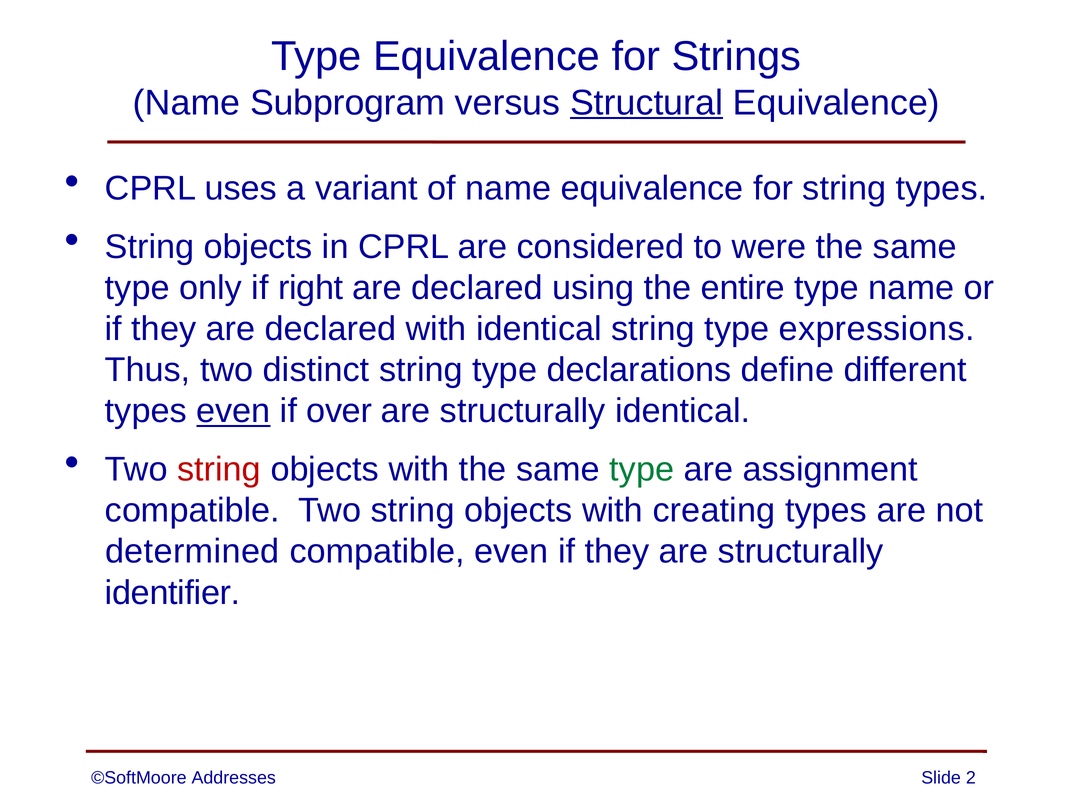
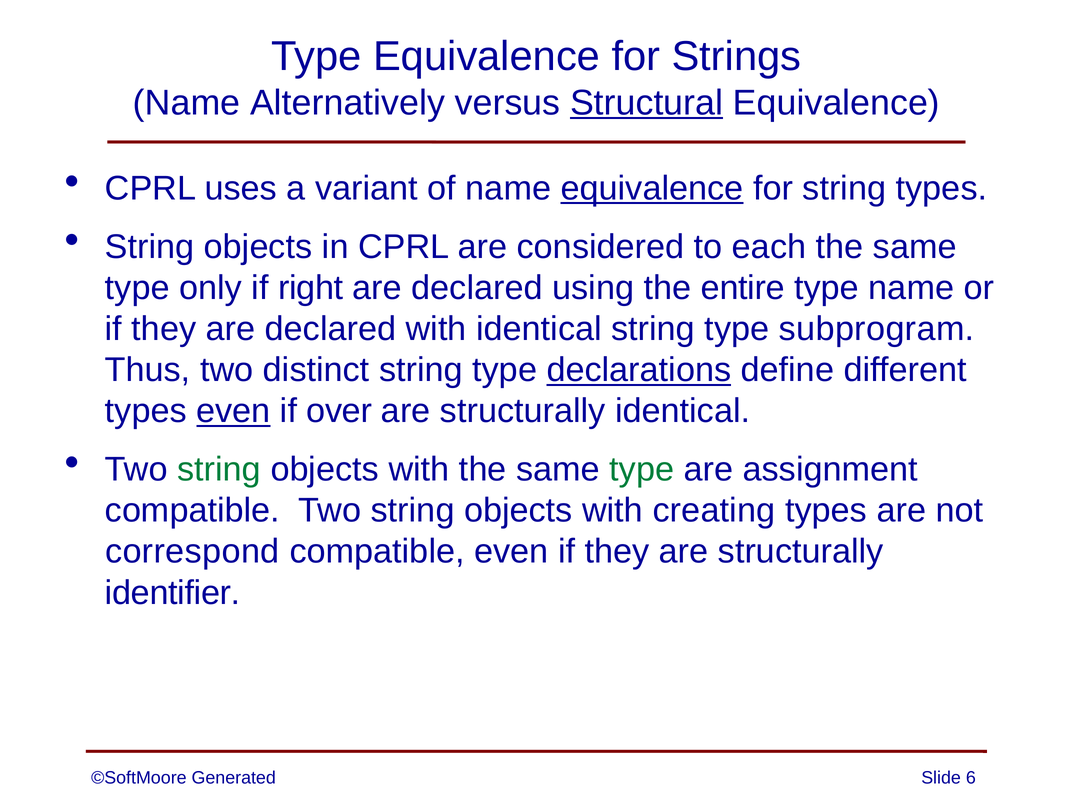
Subprogram: Subprogram -> Alternatively (348, 103)
equivalence underline: none -> present (652, 188)
were: were -> each (769, 247)
expressions: expressions -> subprogram (877, 329)
declarations underline: none -> present (639, 370)
string colour: red -> green (219, 469)
determined: determined -> correspond (192, 552)
Addresses: Addresses -> Generated (234, 777)
2: 2 -> 6 (971, 777)
